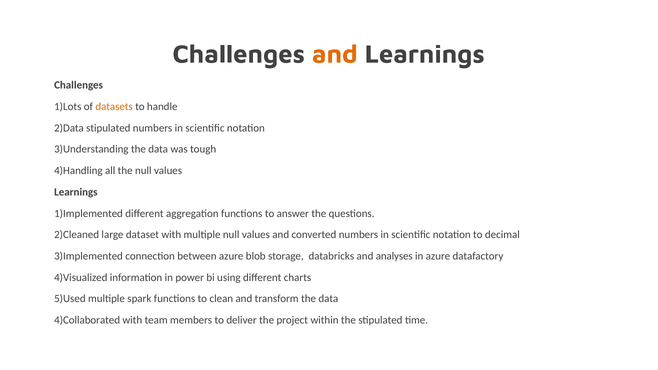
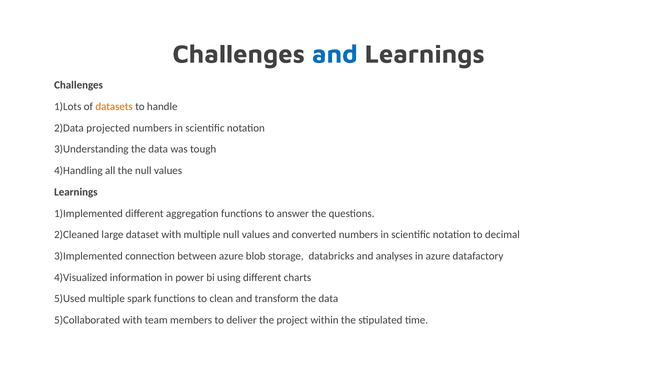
and colour: orange -> blue (335, 54)
2)Data stipulated: stipulated -> projected (108, 128)
4)Collaborated: 4)Collaborated -> 5)Collaborated (87, 320)
